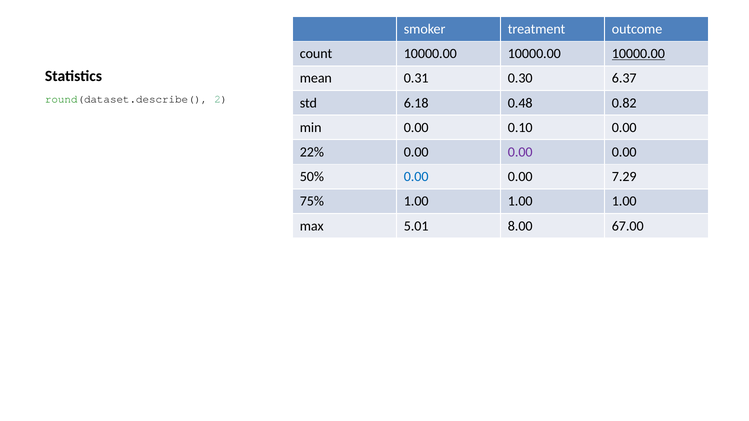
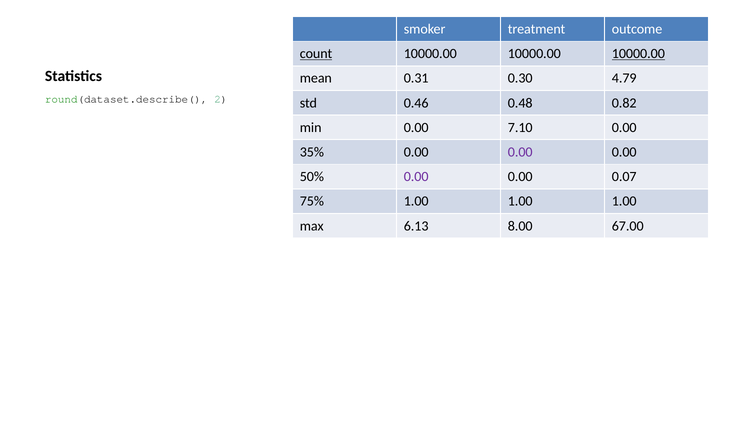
count underline: none -> present (316, 54)
6.37: 6.37 -> 4.79 (624, 78)
6.18: 6.18 -> 0.46 (416, 103)
0.10: 0.10 -> 7.10 (520, 128)
22%: 22% -> 35% (312, 152)
0.00 colour: blue -> purple (416, 177)
7.29: 7.29 -> 0.07 (624, 177)
5.01: 5.01 -> 6.13 (416, 226)
